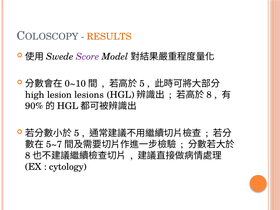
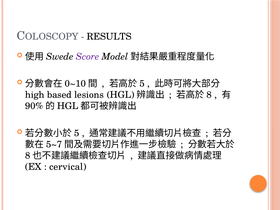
RESULTS colour: orange -> black (109, 37)
lesion: lesion -> based (59, 95)
cytology: cytology -> cervical (68, 167)
